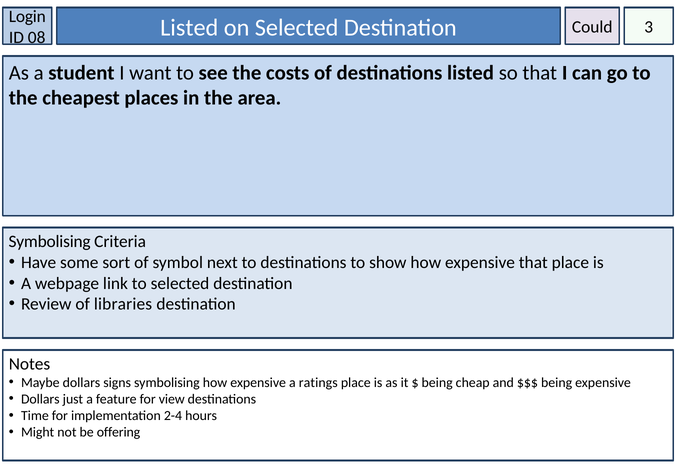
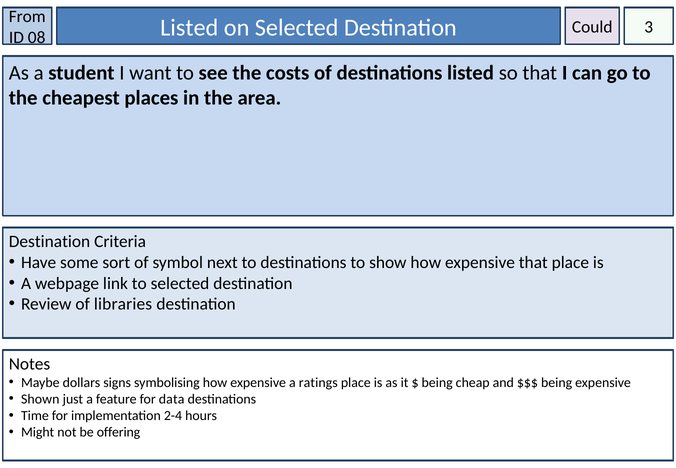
Login: Login -> From (27, 17)
Symbolising: Symbolising -> Destination (49, 242)
Dollars: Dollars -> Shown (40, 399)
view: view -> data (172, 399)
